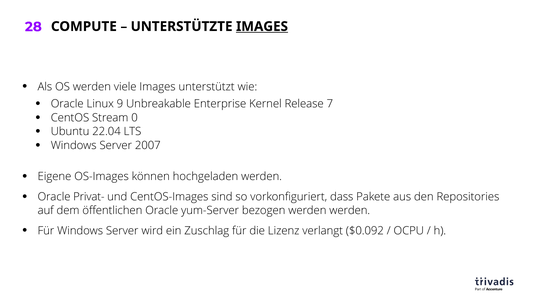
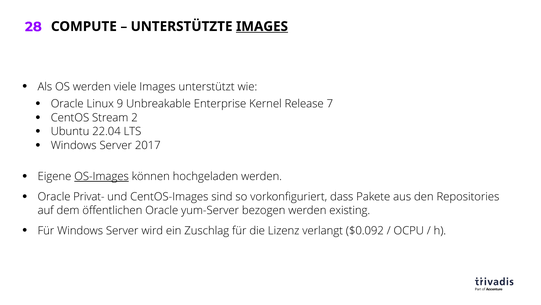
0: 0 -> 2 (134, 117)
2007: 2007 -> 2017 (148, 145)
OS-Images underline: none -> present (102, 176)
werden werden: werden -> existing (350, 210)
